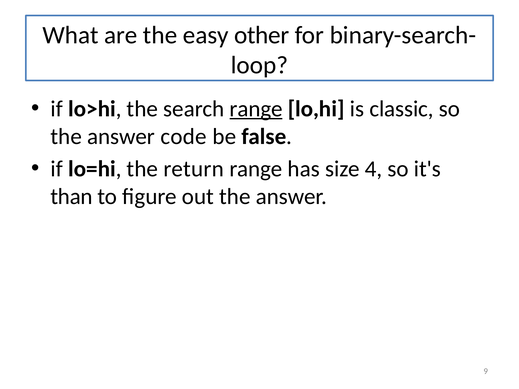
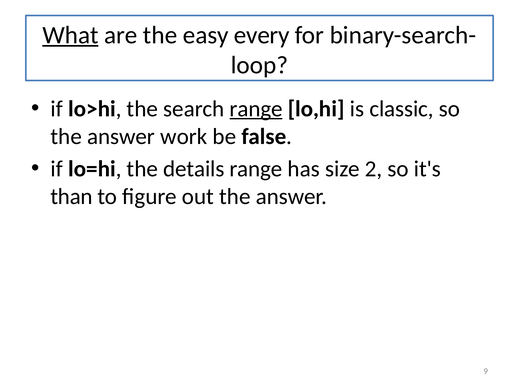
What underline: none -> present (70, 35)
other: other -> every (262, 35)
code: code -> work (184, 137)
return: return -> details (194, 169)
4: 4 -> 2 (373, 169)
